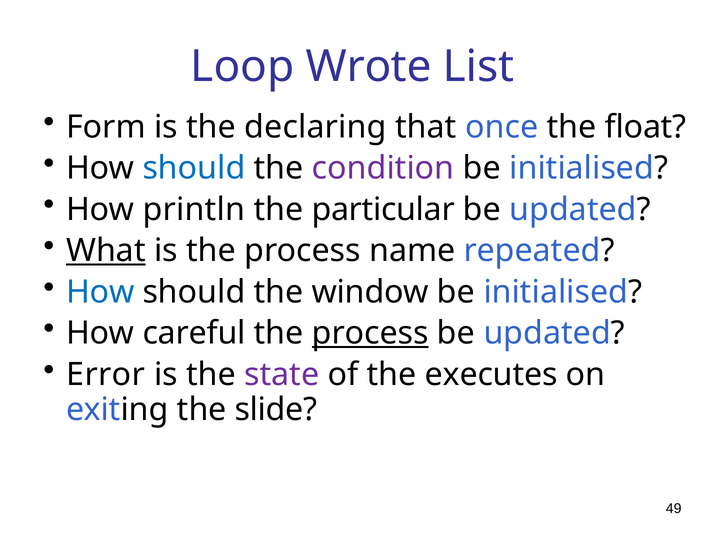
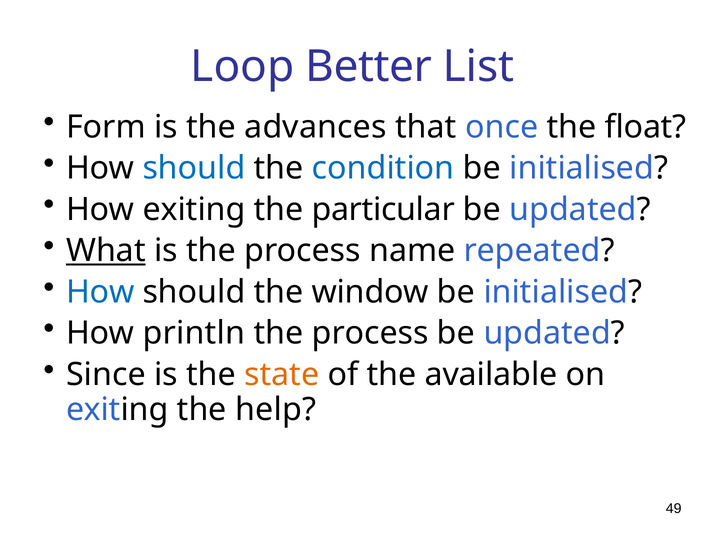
Wrote: Wrote -> Better (369, 67)
declaring: declaring -> advances (315, 127)
condition colour: purple -> blue (383, 168)
How println: println -> exiting (194, 209)
careful: careful -> println (194, 333)
process underline: present -> none (370, 333)
Error: Error -> Since (106, 374)
state colour: purple -> orange (282, 374)
executes: executes -> available (491, 374)
slide: slide -> help (276, 409)
